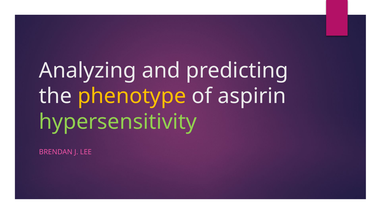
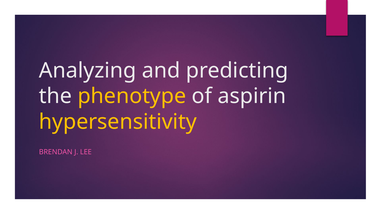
hypersensitivity colour: light green -> yellow (118, 122)
